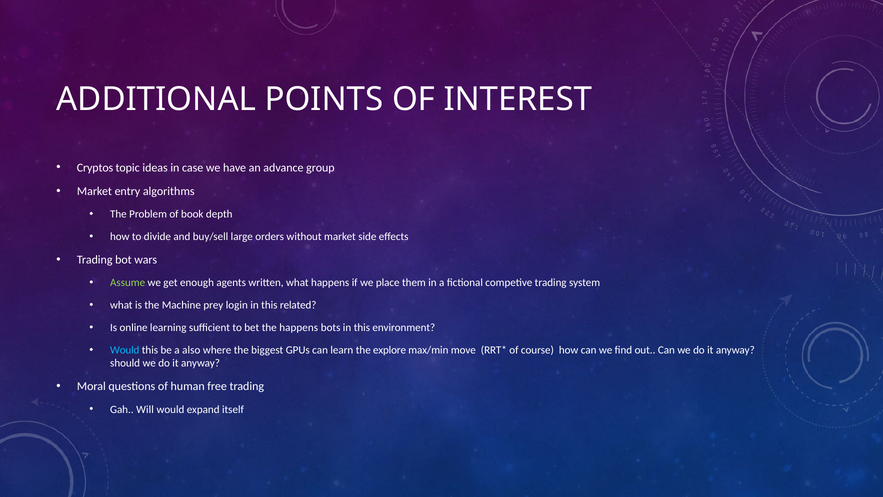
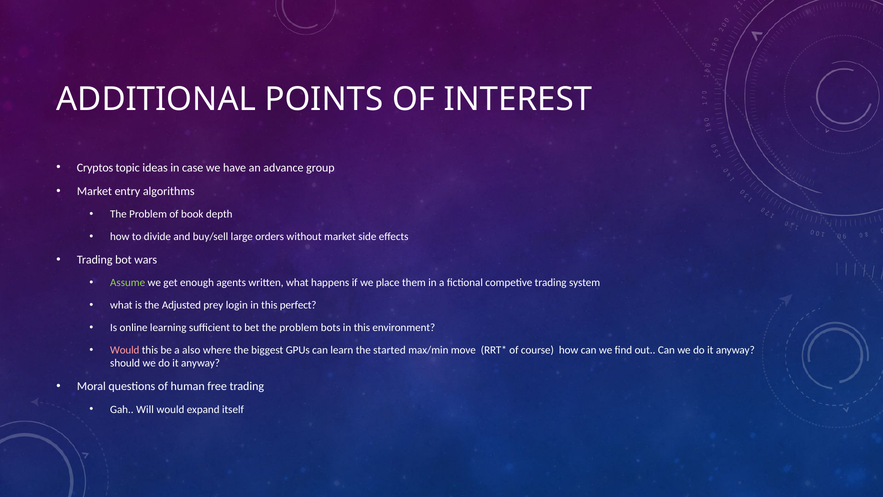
Machine: Machine -> Adjusted (181, 305)
related: related -> perfect (298, 305)
bet the happens: happens -> problem (299, 327)
Would colour: light blue -> pink (125, 350)
explore: explore -> started (389, 350)
